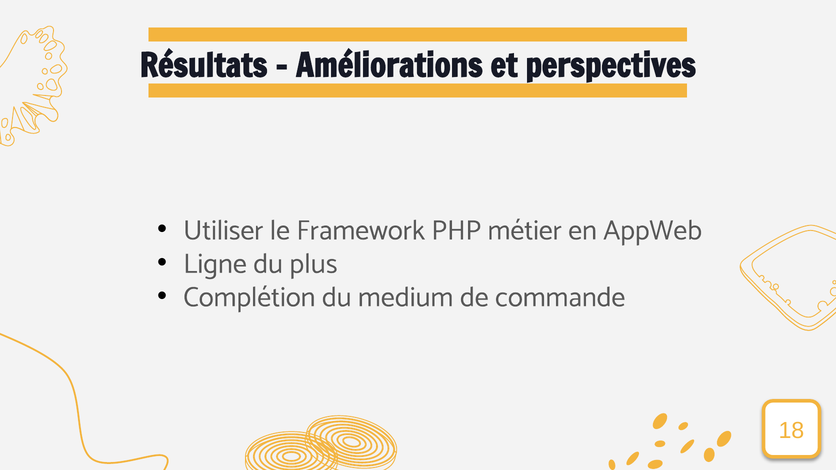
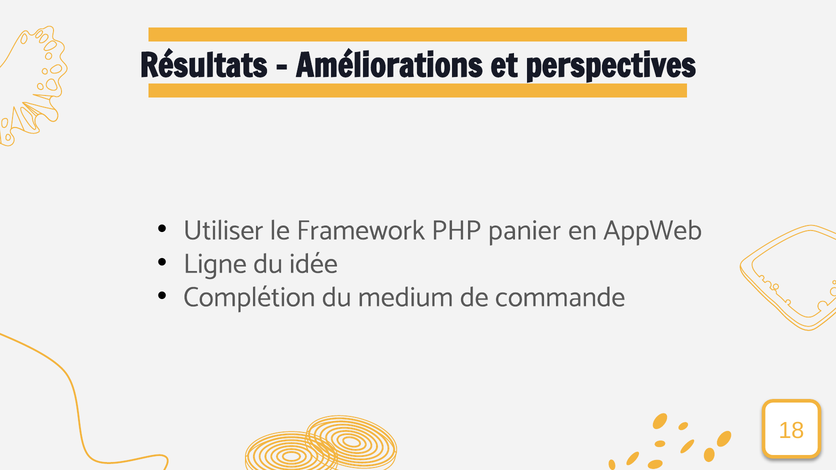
métier: métier -> panier (525, 230)
plus: plus -> idée (314, 264)
